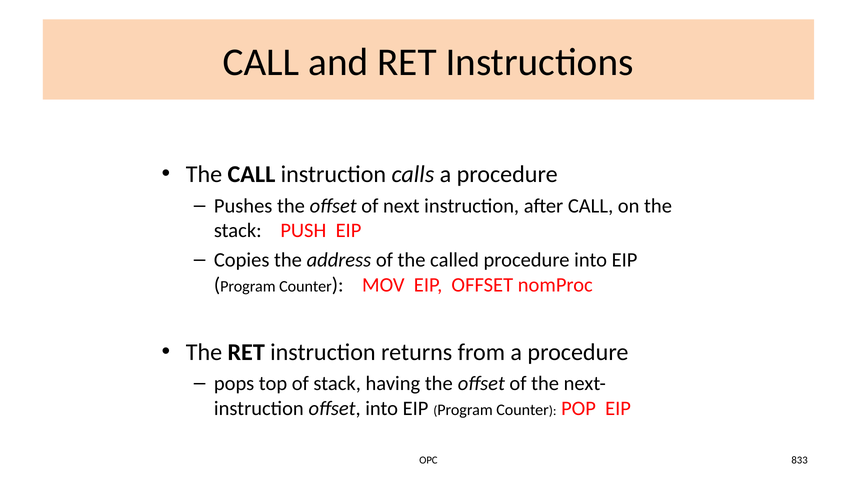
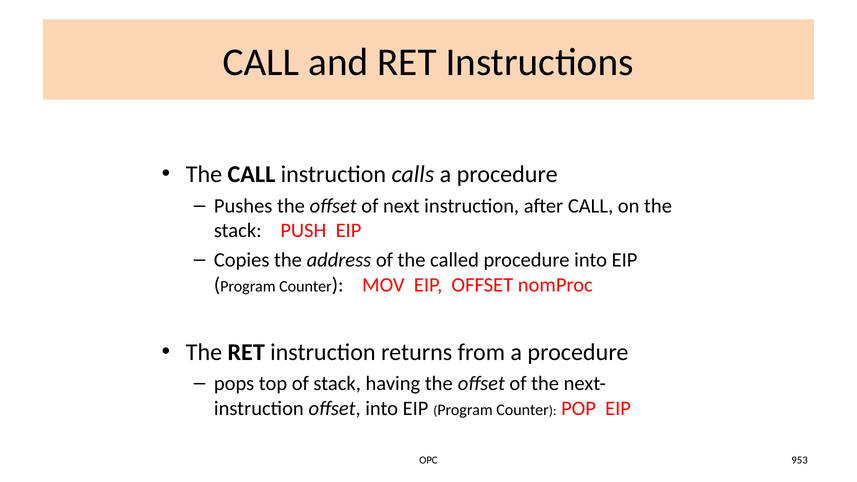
833: 833 -> 953 (800, 460)
